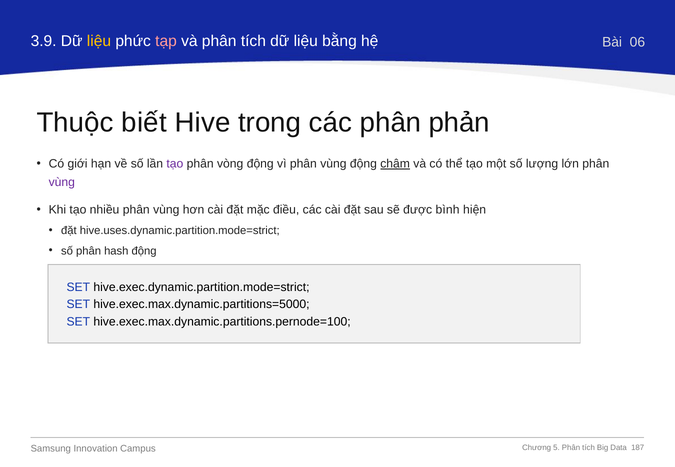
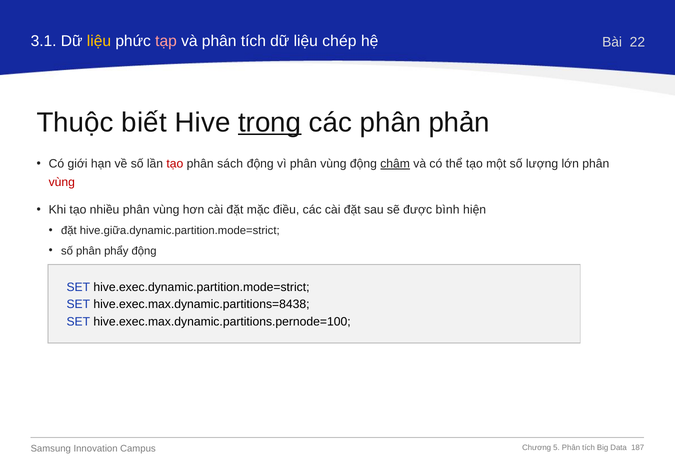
3.9: 3.9 -> 3.1 (44, 41)
bằng: bằng -> chép (339, 41)
06: 06 -> 22 (637, 42)
trong underline: none -> present (270, 123)
tạo colour: purple -> red (175, 164)
vòng: vòng -> sách (230, 164)
vùng colour: purple -> red (62, 183)
hive.uses.dynamic.partition.mode=strict: hive.uses.dynamic.partition.mode=strict -> hive.giữa.dynamic.partition.mode=strict (180, 231)
hash: hash -> phẩy (116, 251)
hive.exec.max.dynamic.partitions=5000: hive.exec.max.dynamic.partitions=5000 -> hive.exec.max.dynamic.partitions=8438 (201, 305)
